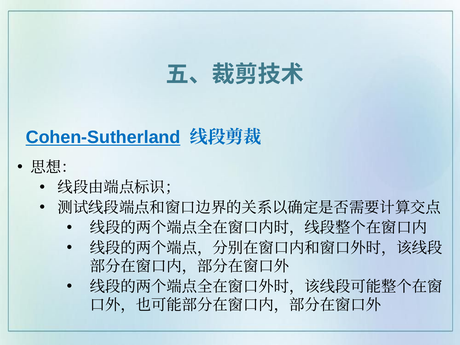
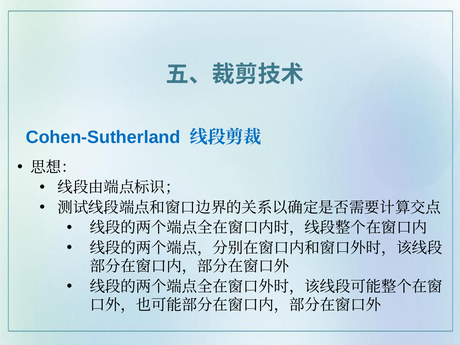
Cohen-Sutherland underline: present -> none (103, 137)
